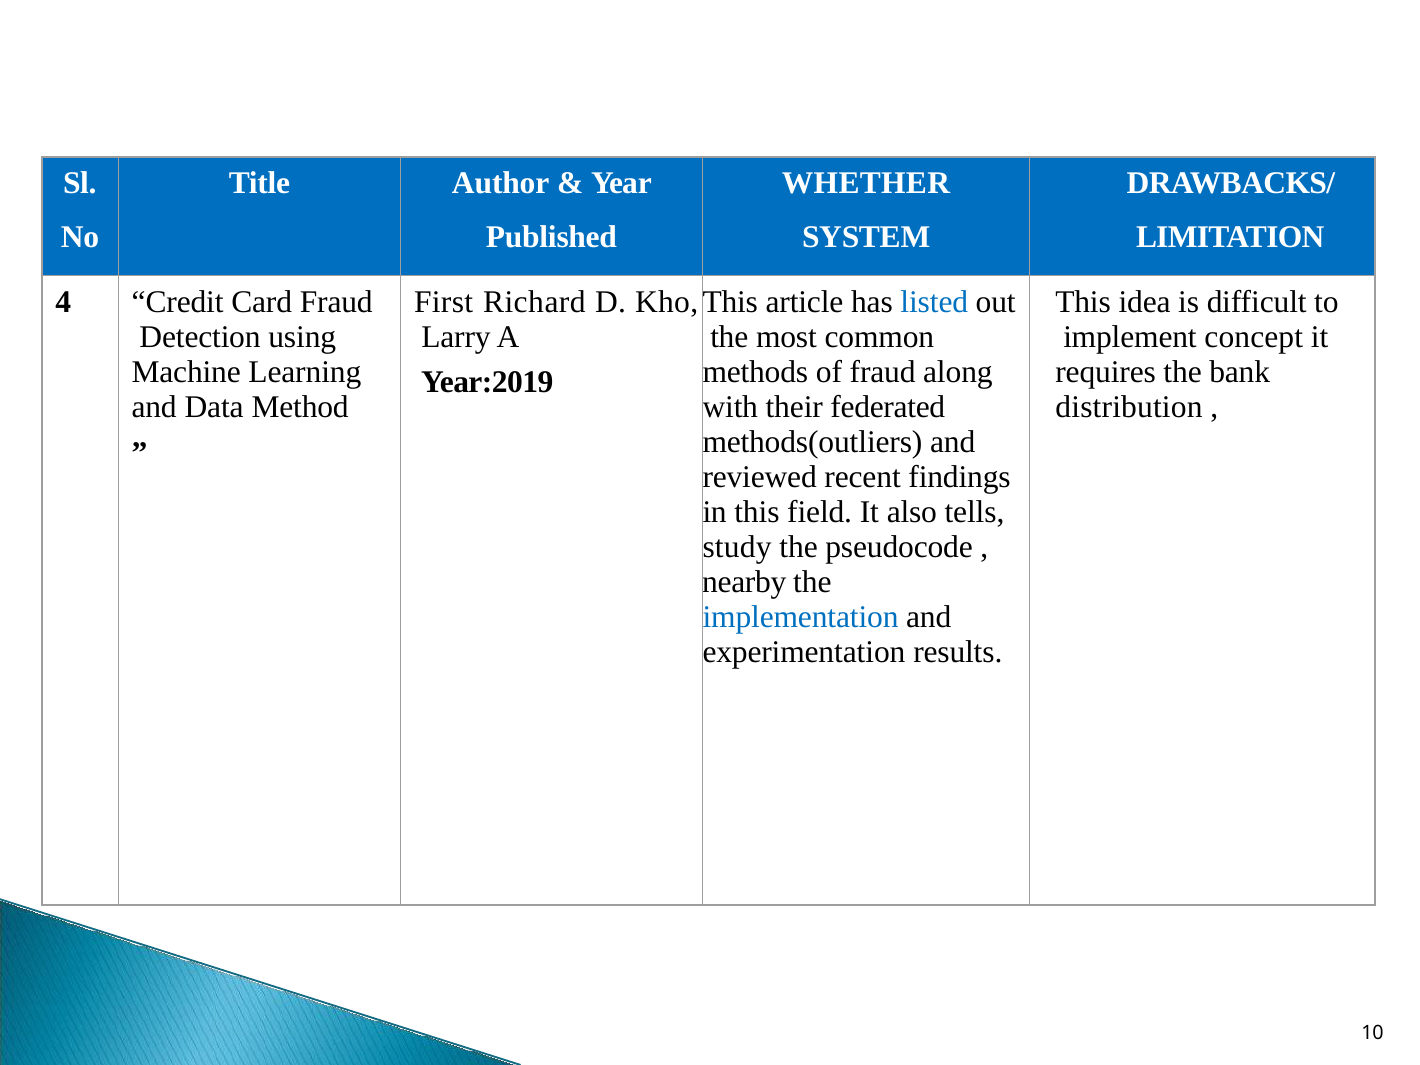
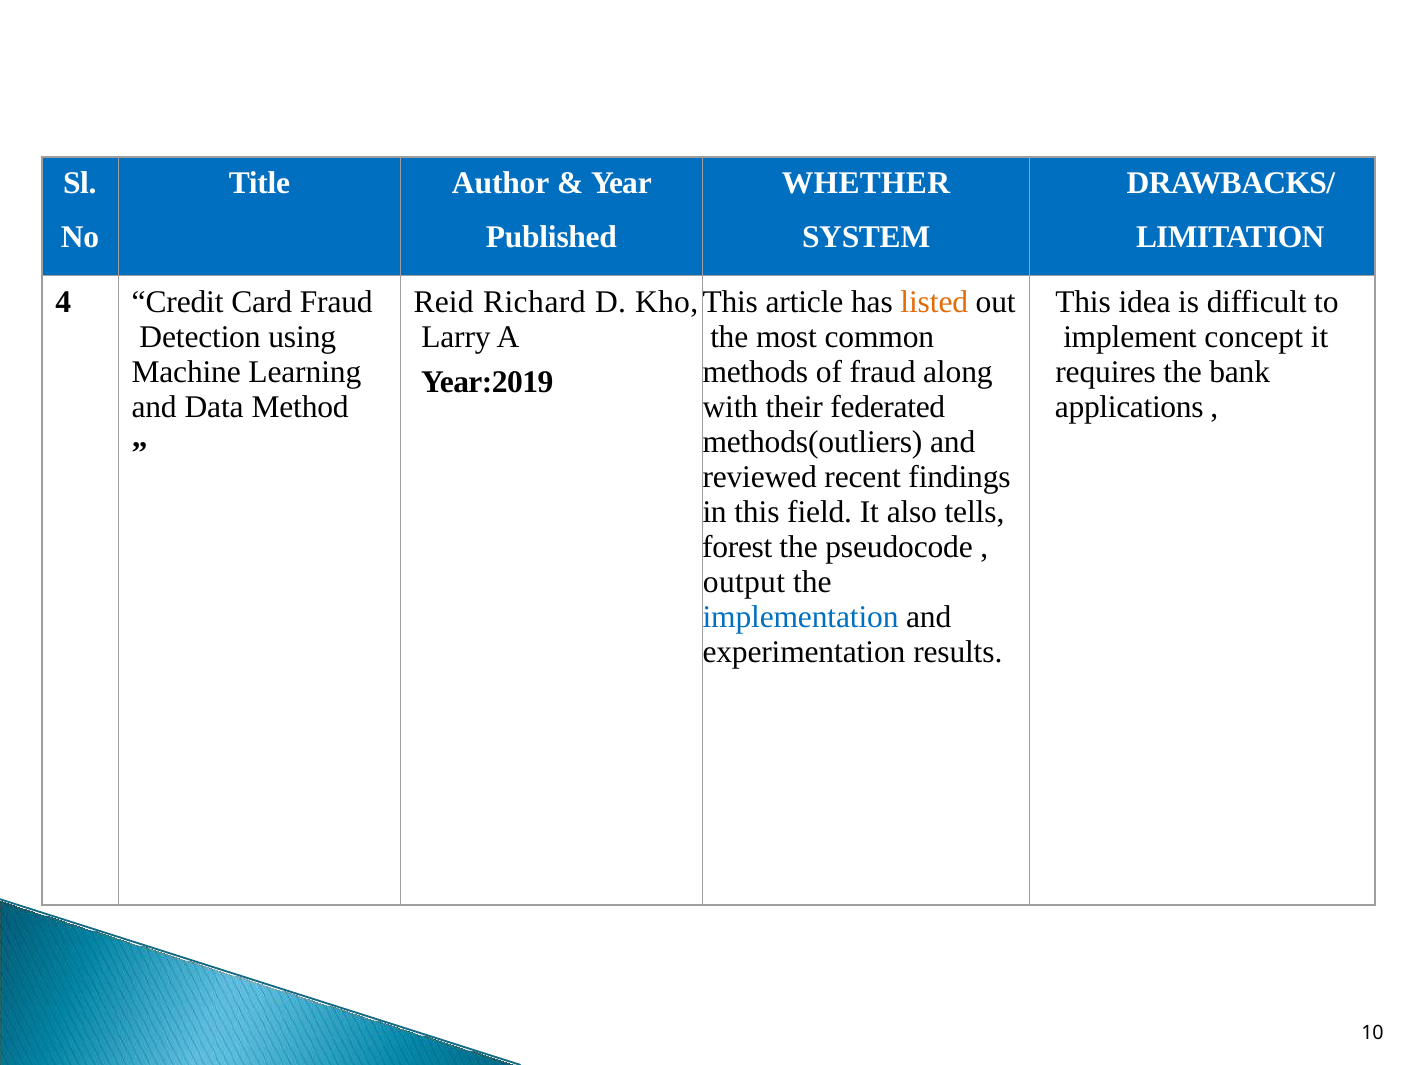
First: First -> Reid (444, 302)
listed colour: blue -> orange (934, 302)
distribution: distribution -> applications (1129, 407)
study: study -> forest (737, 547)
nearby: nearby -> output (744, 582)
